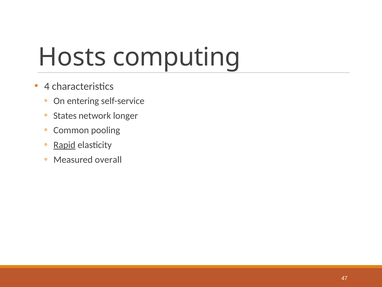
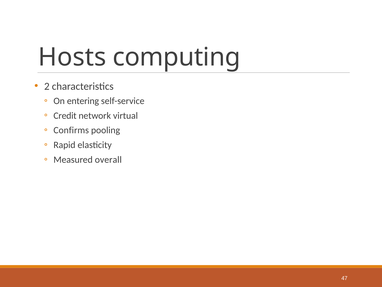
4: 4 -> 2 (47, 86)
States: States -> Credit (65, 115)
longer: longer -> virtual (126, 115)
Common: Common -> Confirms (71, 130)
Rapid underline: present -> none (64, 145)
